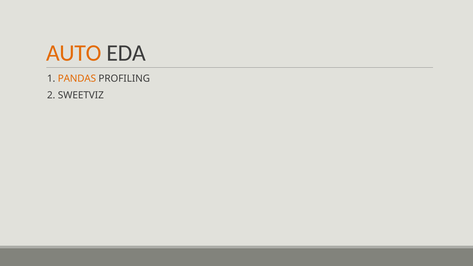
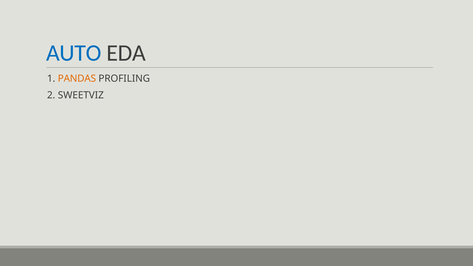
AUTO colour: orange -> blue (74, 53)
